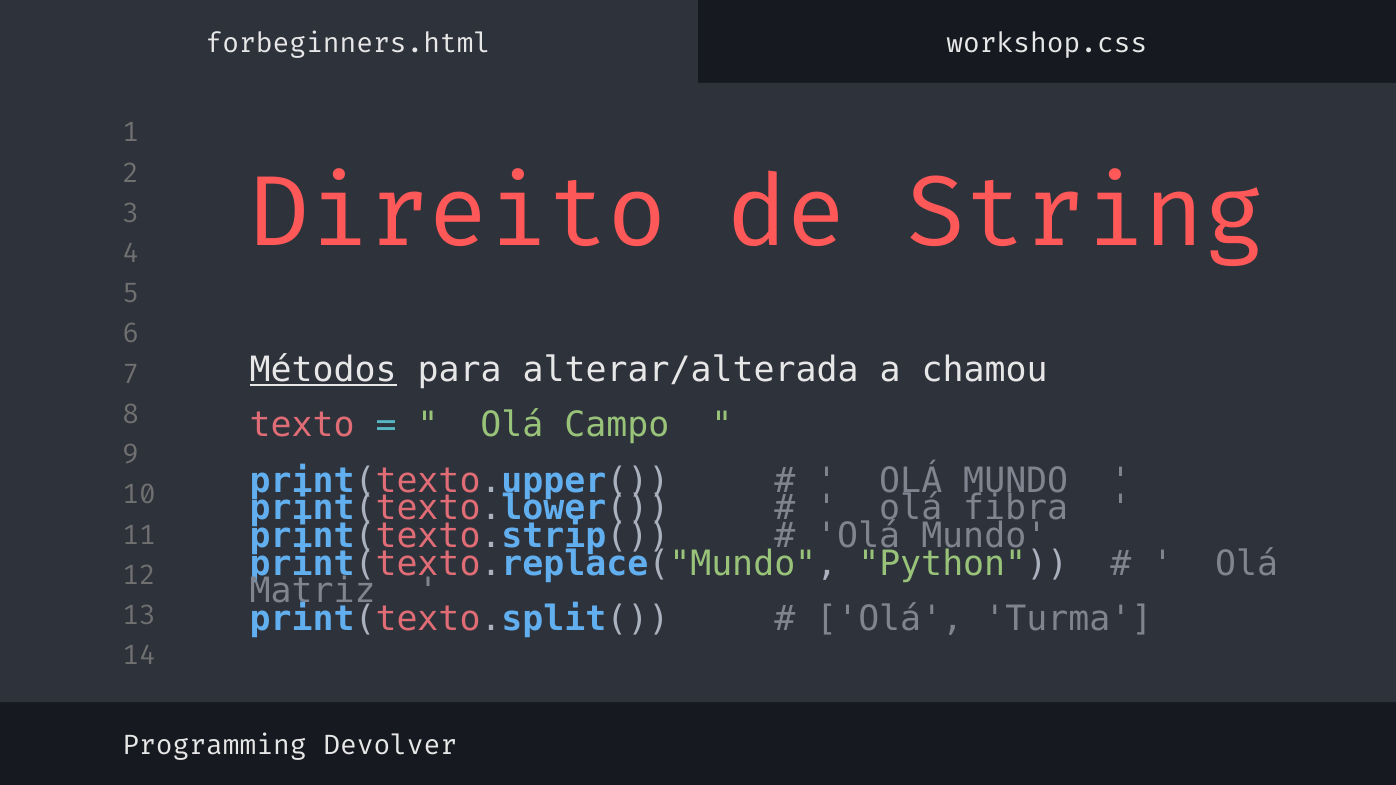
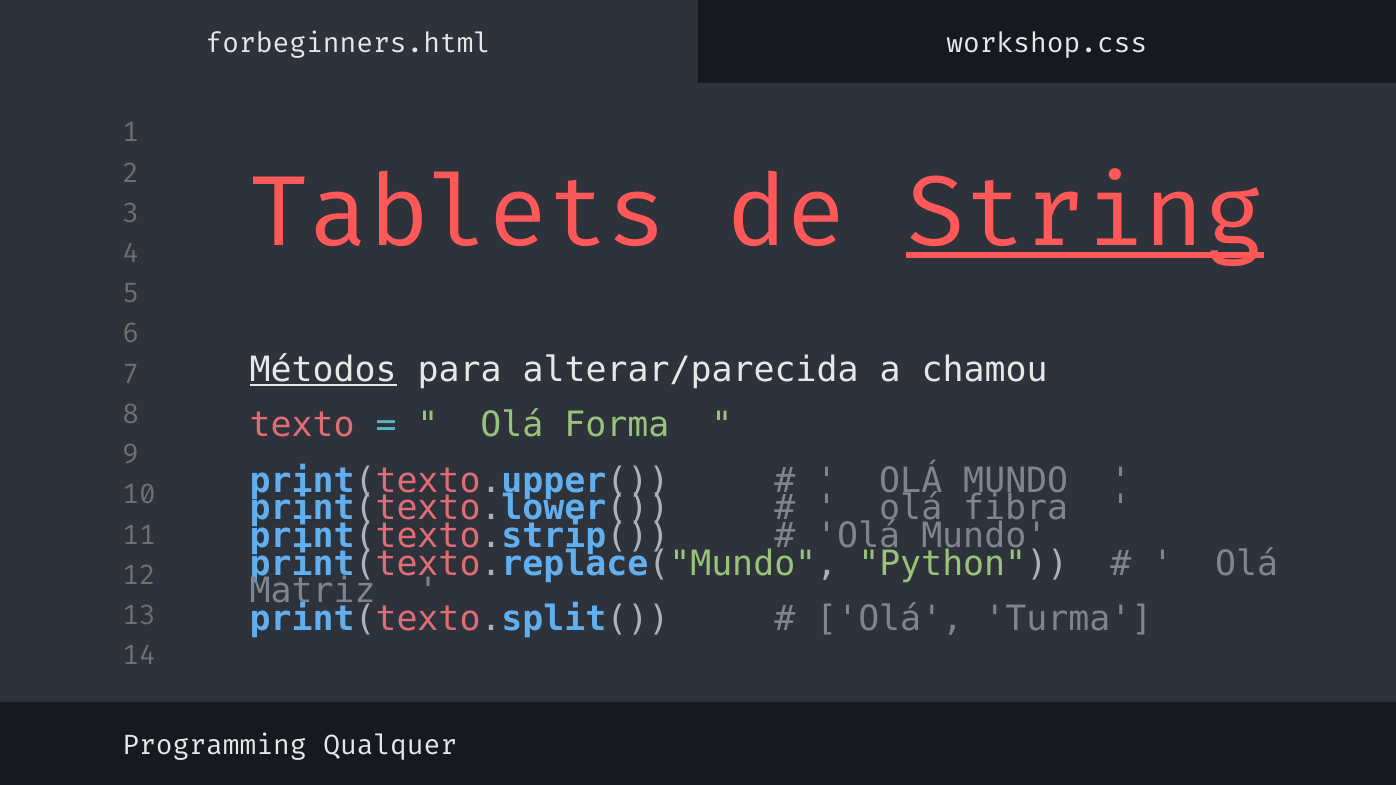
Direito: Direito -> Tablets (459, 213)
String underline: none -> present (1085, 213)
alterar/alterada: alterar/alterada -> alterar/parecida (691, 370)
Campo: Campo -> Forma (617, 426)
Devolver: Devolver -> Qualquer (390, 746)
